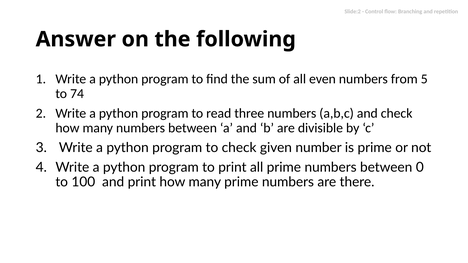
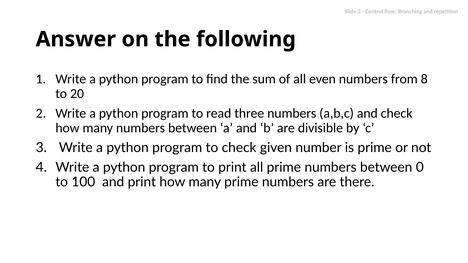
5: 5 -> 8 (424, 79)
74: 74 -> 20 (77, 94)
